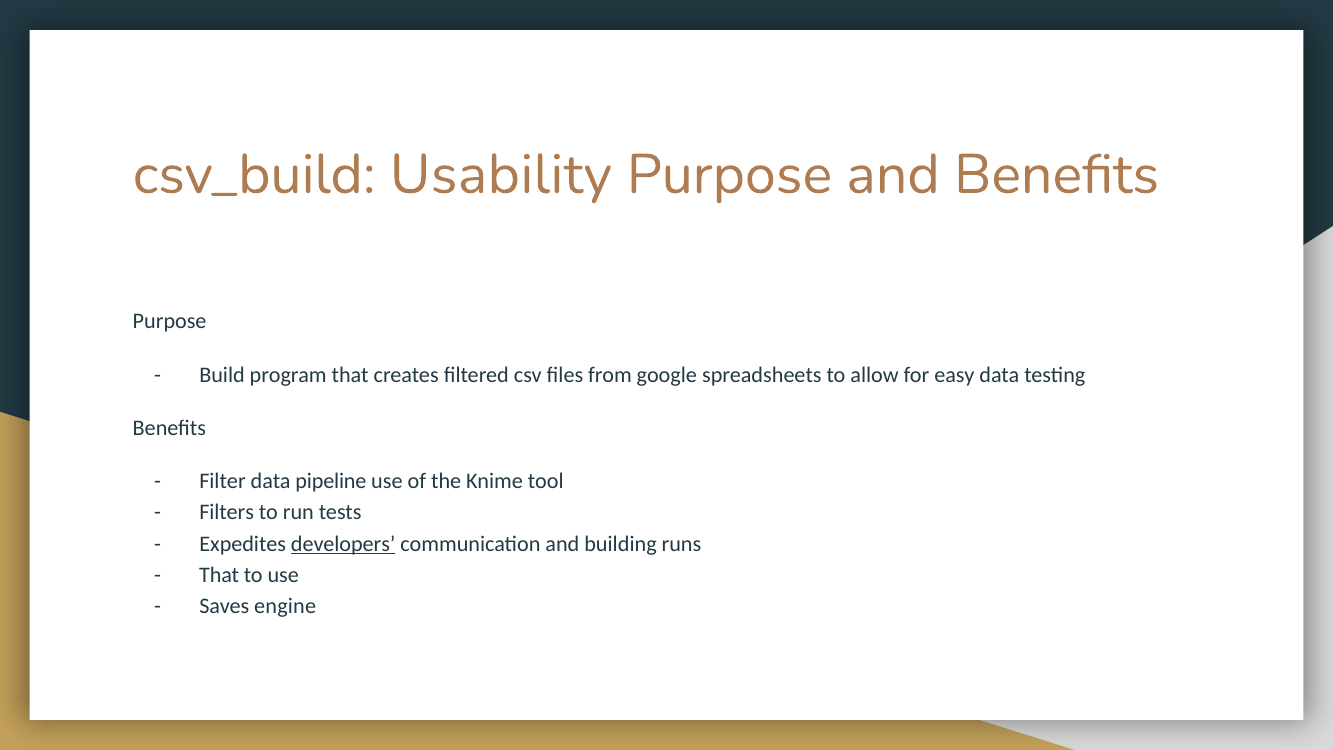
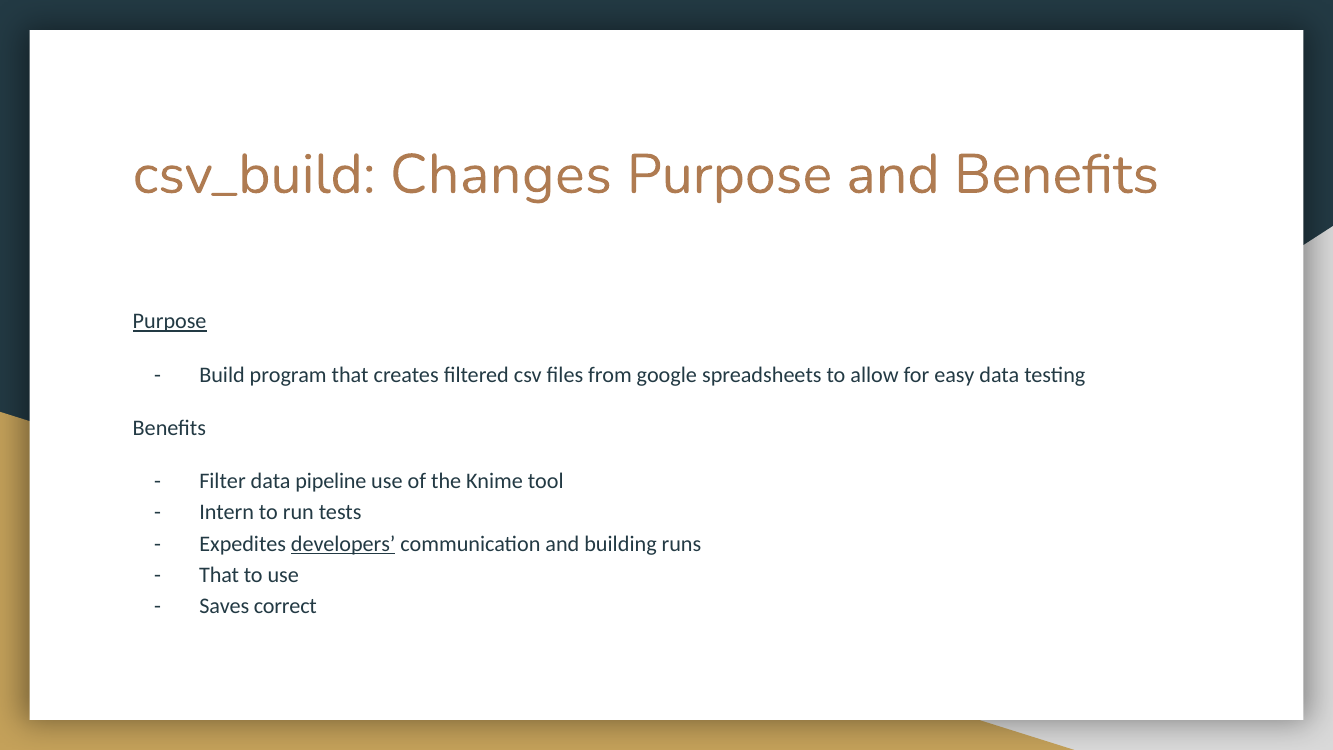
Usability: Usability -> Changes (501, 174)
Purpose underline: none -> present (170, 321)
Filters: Filters -> Intern (227, 512)
engine: engine -> correct (285, 606)
